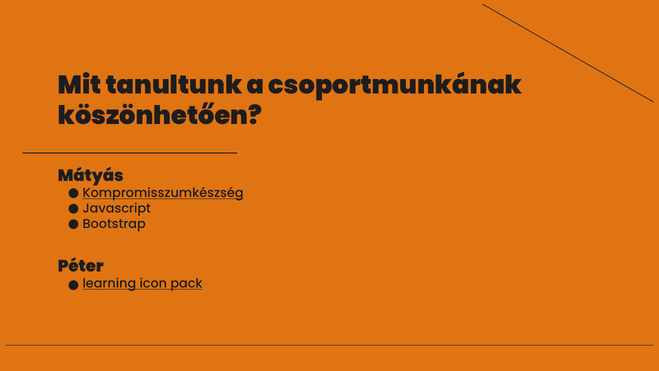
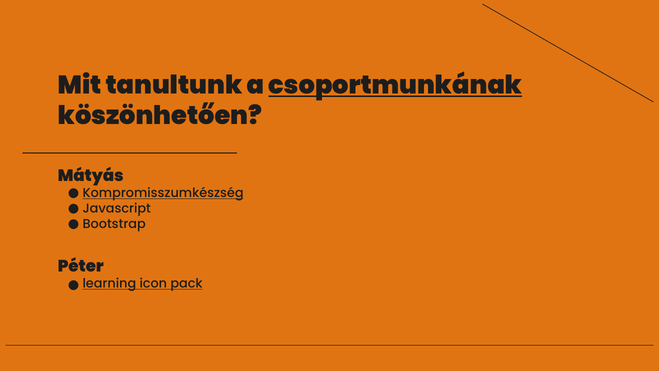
csoportmunkának underline: none -> present (395, 85)
